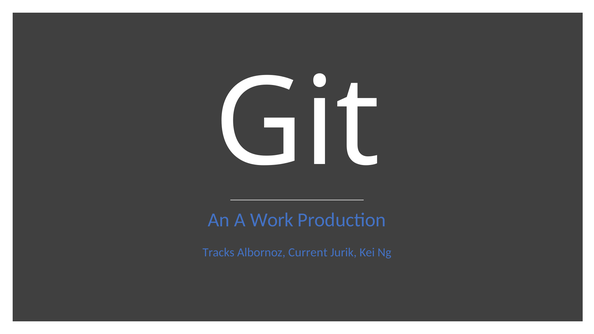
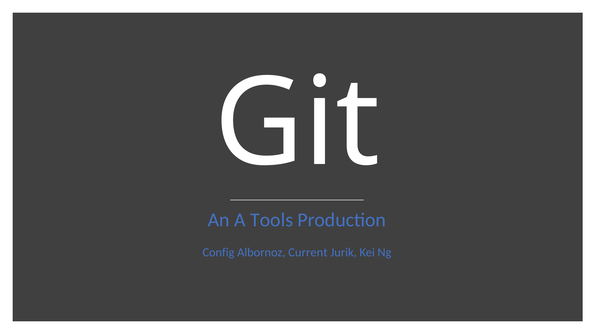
Work: Work -> Tools (272, 220)
Tracks: Tracks -> Config (218, 253)
